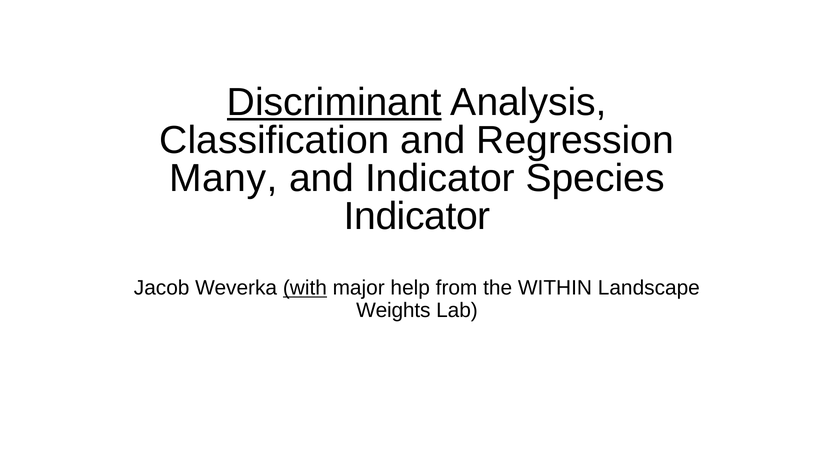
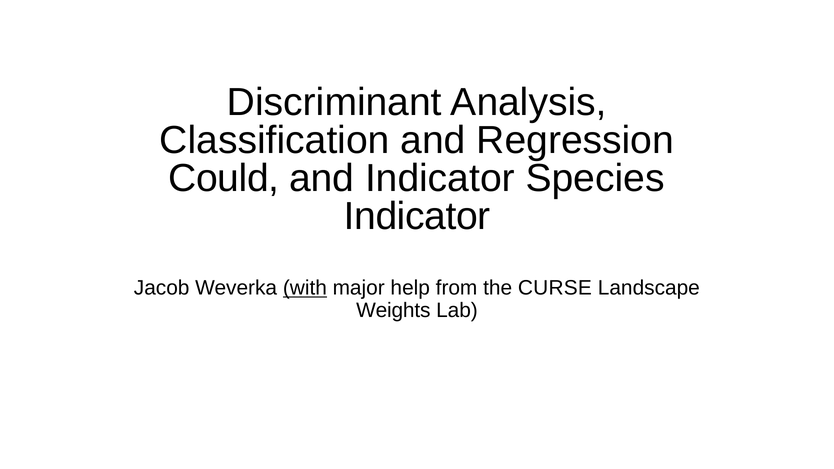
Discriminant underline: present -> none (334, 102)
Many: Many -> Could (224, 178)
WITHIN: WITHIN -> CURSE (555, 288)
